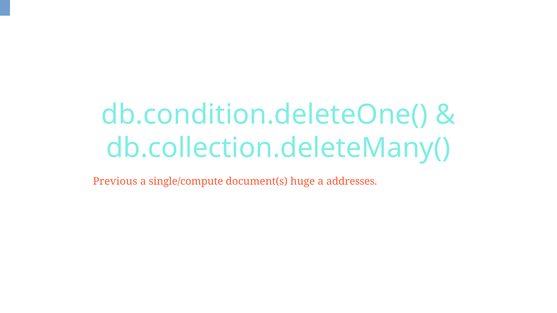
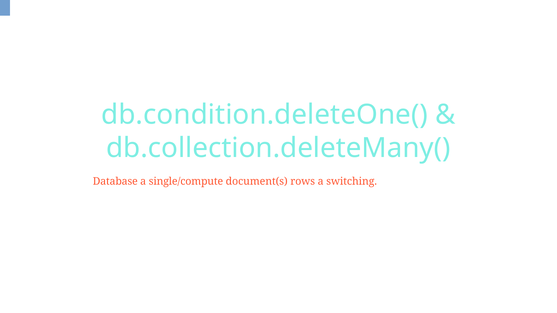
Previous: Previous -> Database (115, 182)
huge: huge -> rows (303, 182)
addresses: addresses -> switching (352, 182)
